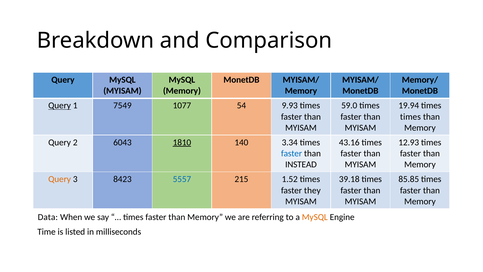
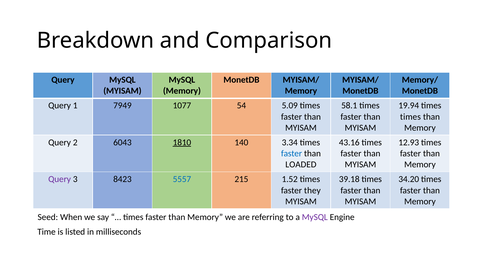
Query underline: present -> none (60, 106)
7549: 7549 -> 7949 (122, 106)
9.93: 9.93 -> 5.09 (290, 106)
59.0: 59.0 -> 58.1 (349, 106)
INSTEAD: INSTEAD -> LOADED (301, 164)
Query colour: orange -> purple (60, 179)
85.85: 85.85 -> 34.20 (409, 179)
Data: Data -> Seed (48, 217)
MySQL colour: orange -> purple (315, 217)
